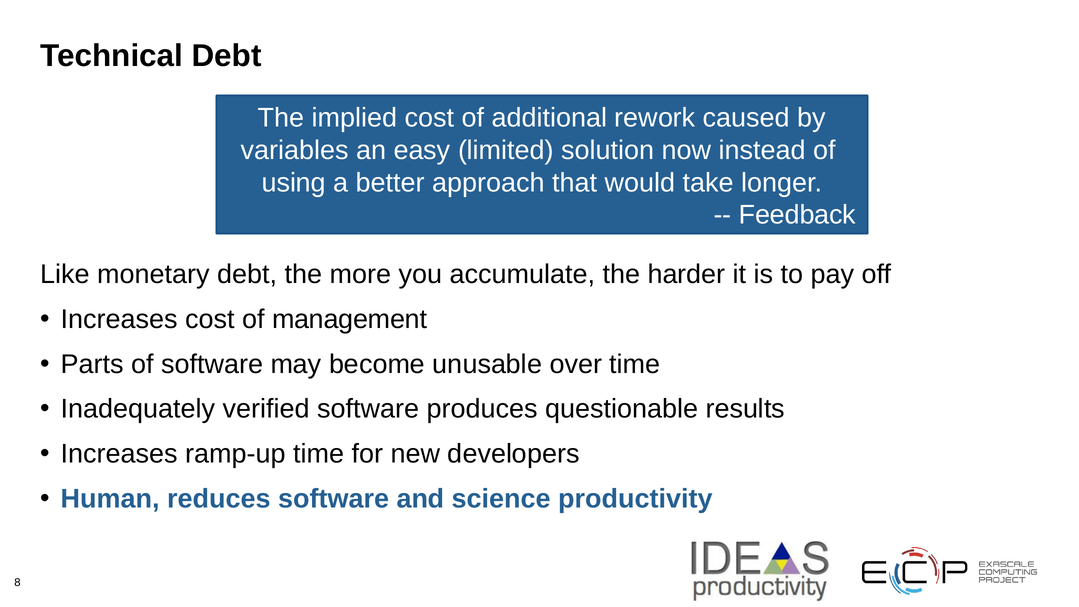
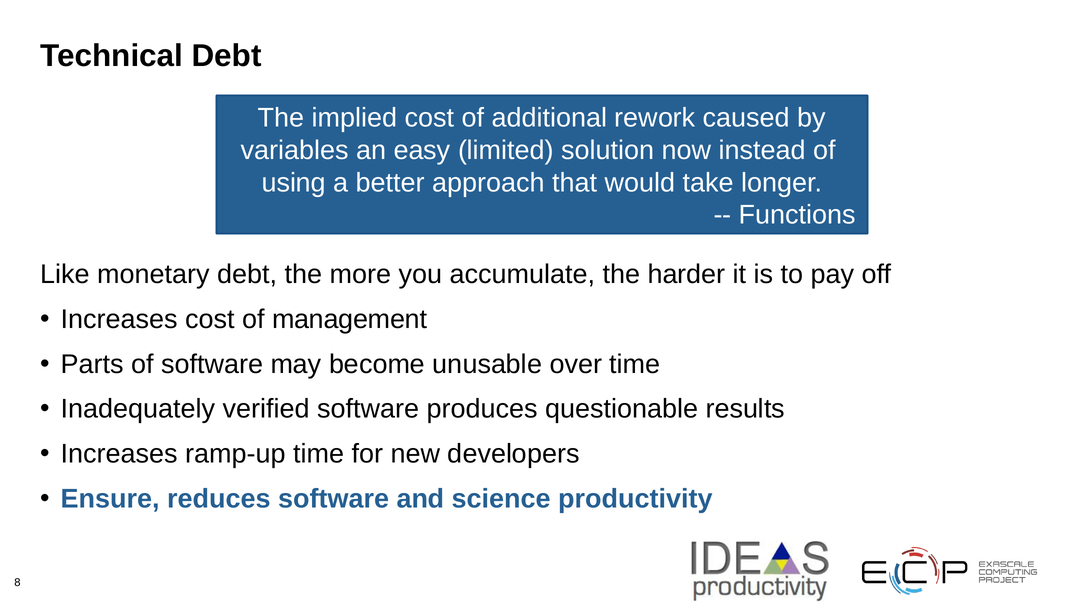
Feedback: Feedback -> Functions (797, 215)
Human: Human -> Ensure (110, 499)
